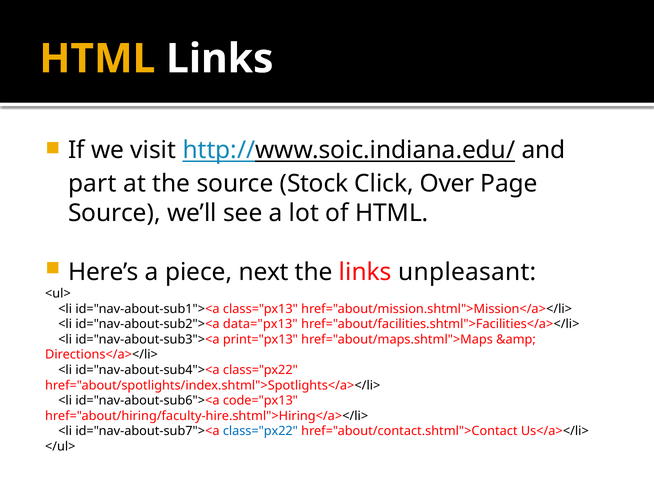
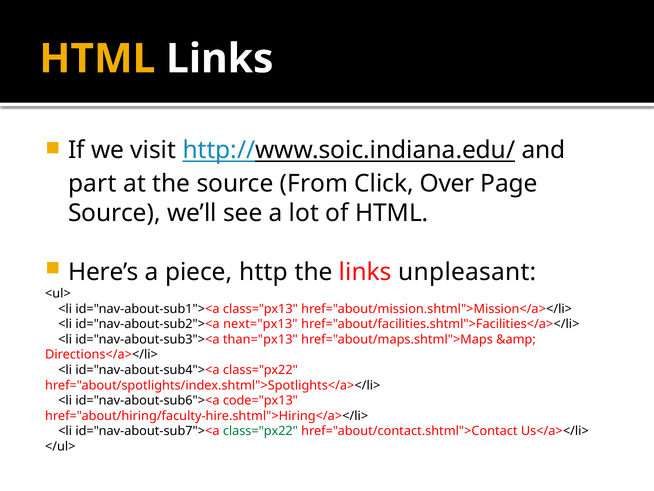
Stock: Stock -> From (314, 183)
next: next -> http (263, 272)
data="px13: data="px13 -> next="px13 (260, 324)
print="px13: print="px13 -> than="px13 (260, 339)
class="px22 colour: blue -> green (260, 431)
